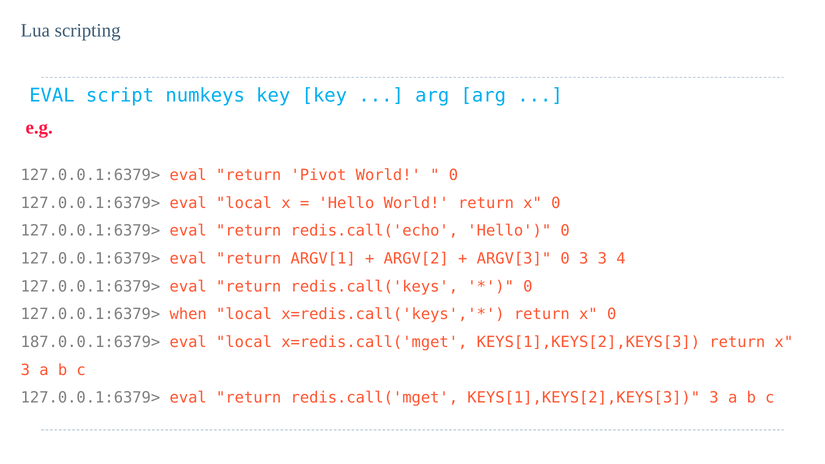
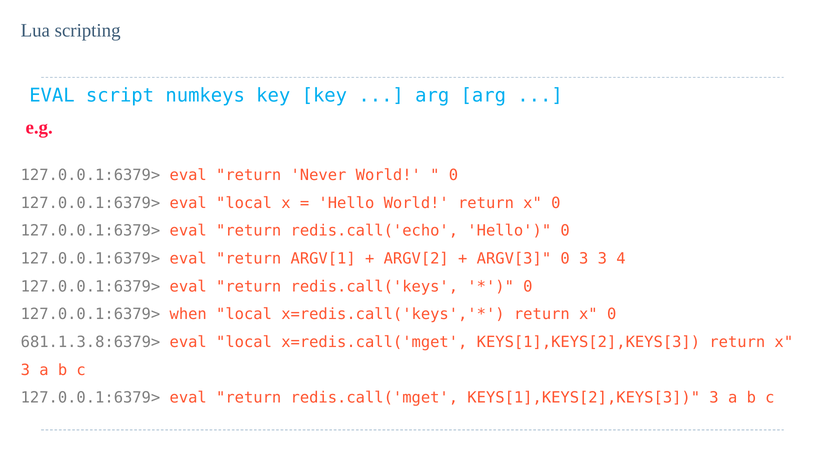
Pivot: Pivot -> Never (318, 175)
187.0.0.1:6379>: 187.0.0.1:6379> -> 681.1.3.8:6379> (91, 342)
